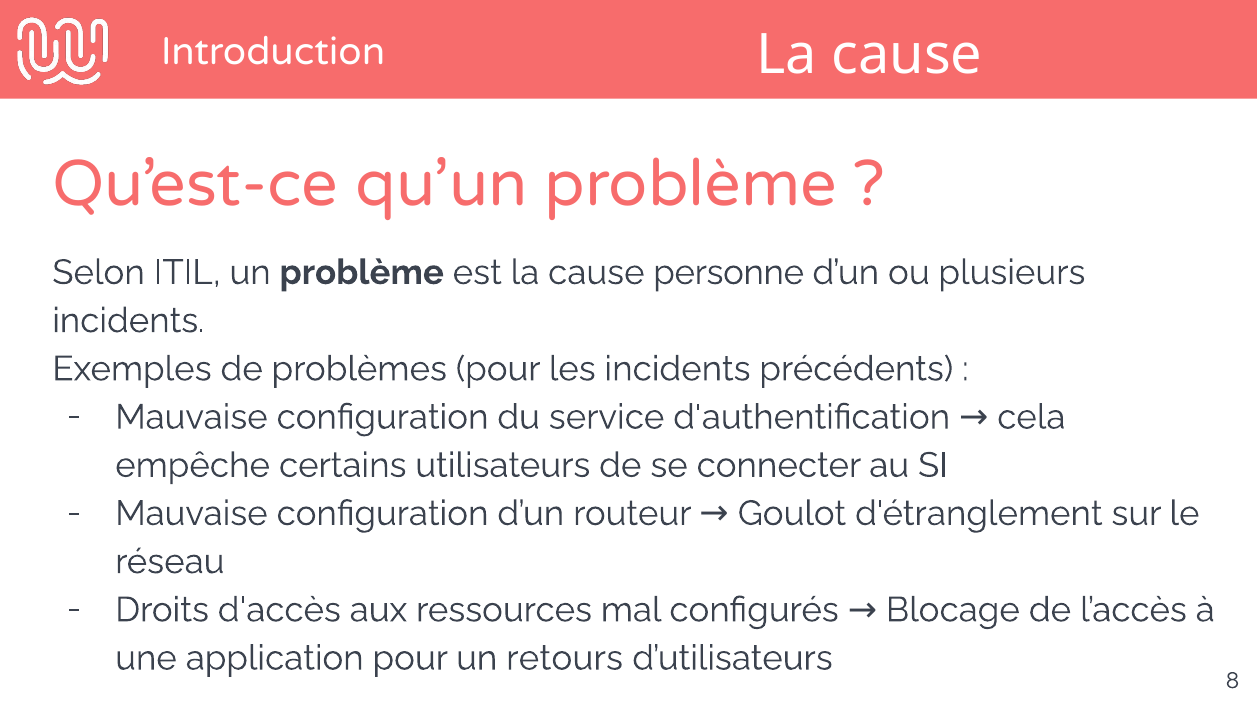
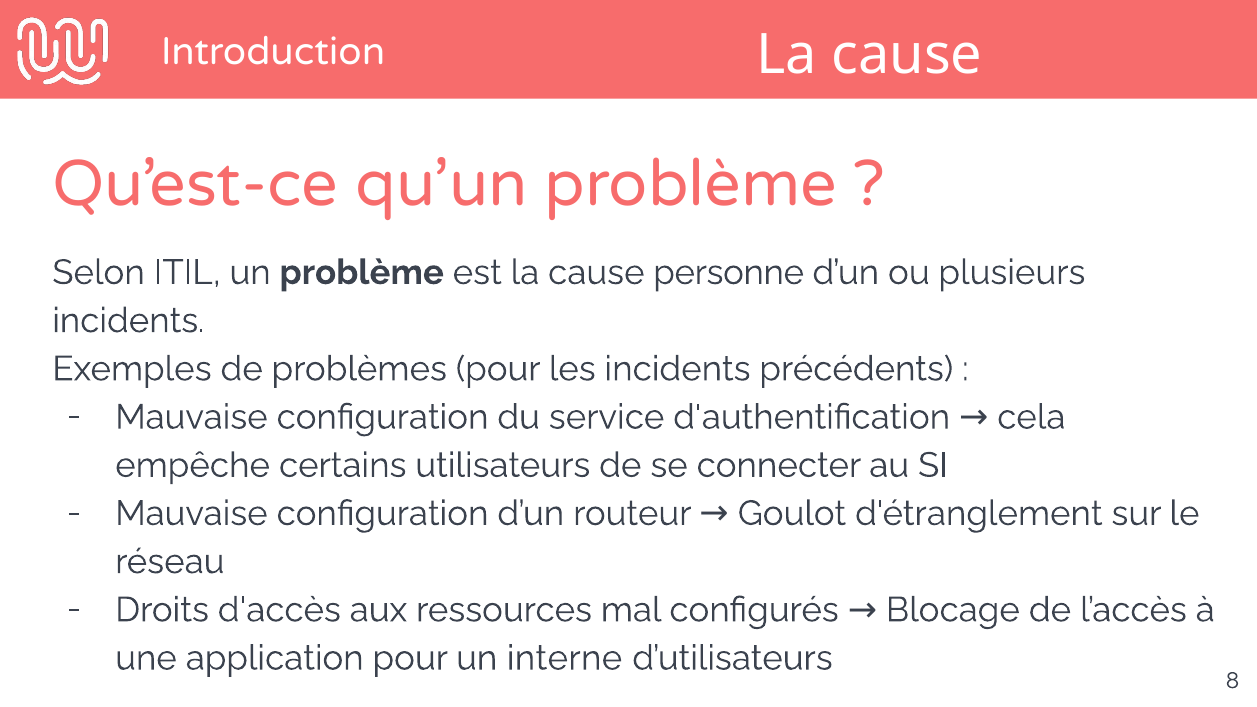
retours: retours -> interne (565, 658)
